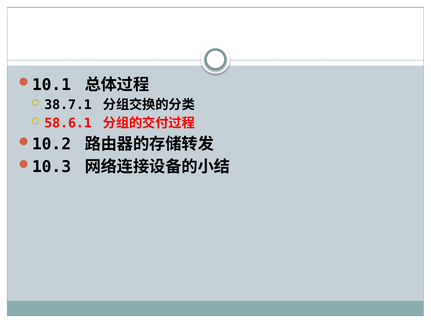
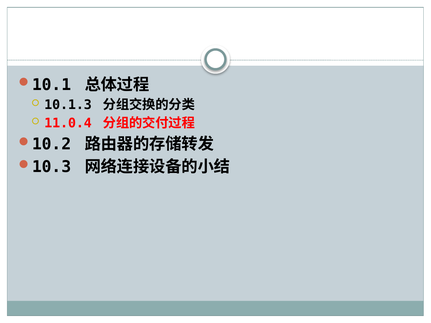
38.7.1: 38.7.1 -> 10.1.3 (68, 105)
58.6.1: 58.6.1 -> 11.0.4 (68, 123)
